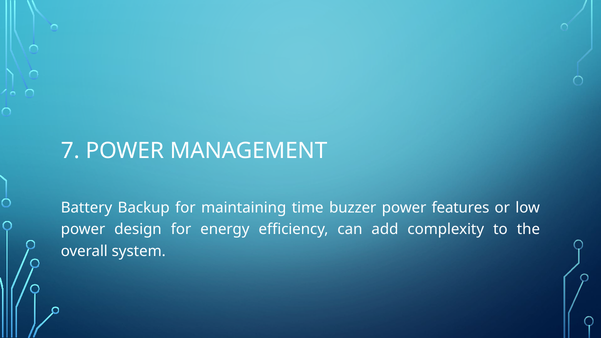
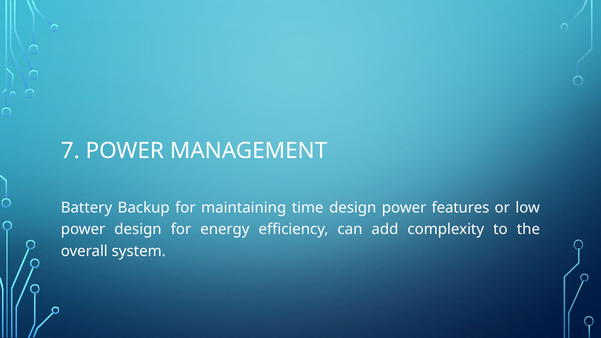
time buzzer: buzzer -> design (353, 208)
